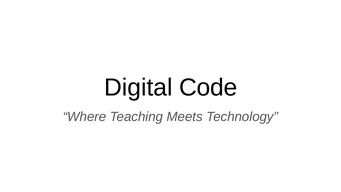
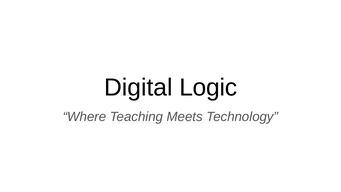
Code: Code -> Logic (208, 88)
